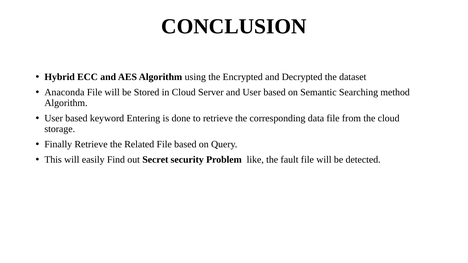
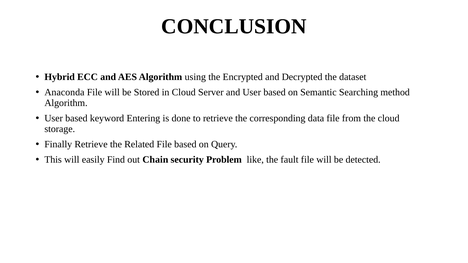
Secret: Secret -> Chain (155, 160)
